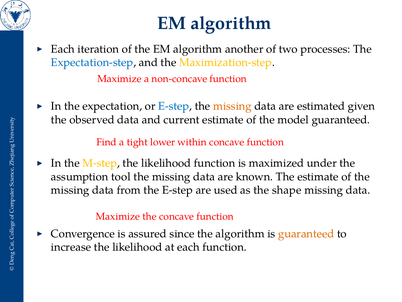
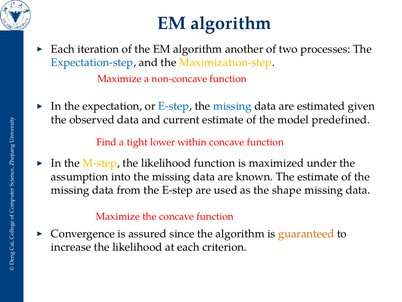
missing colour: orange -> blue (232, 106)
model guaranteed: guaranteed -> predefined (341, 119)
tool: tool -> into (121, 176)
each function: function -> criterion (225, 247)
